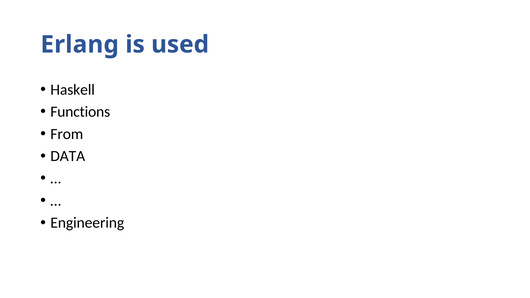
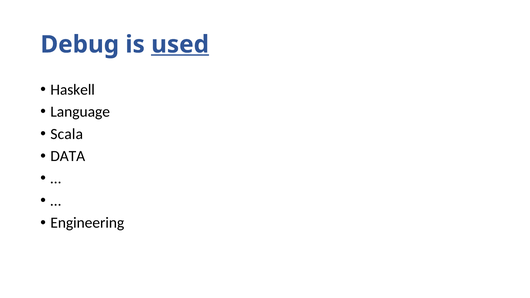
Erlang: Erlang -> Debug (80, 45)
used underline: none -> present (180, 45)
Functions: Functions -> Language (80, 112)
From: From -> Scala (67, 134)
